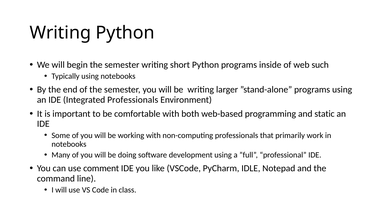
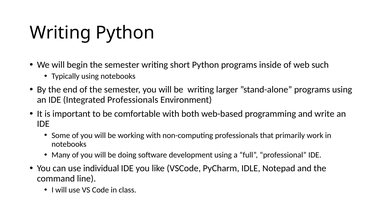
static: static -> write (324, 114)
comment: comment -> individual (101, 168)
